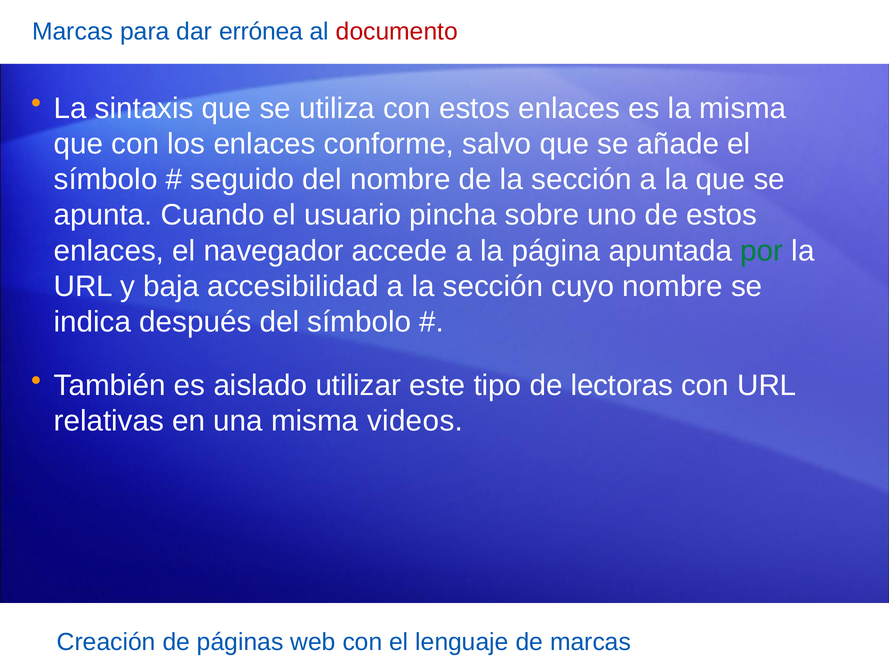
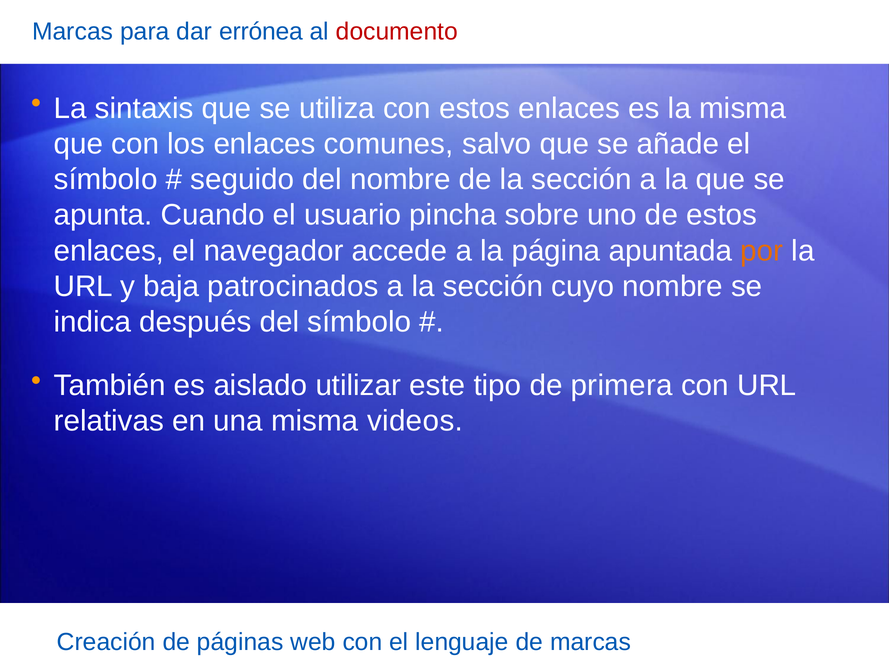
conforme: conforme -> comunes (389, 144)
por colour: green -> orange (762, 251)
accesibilidad: accesibilidad -> patrocinados (293, 286)
lectoras: lectoras -> primera (622, 385)
